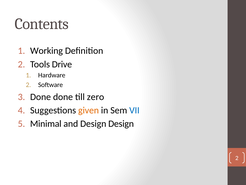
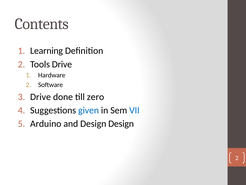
Working: Working -> Learning (47, 51)
Done: Done -> Drive (41, 97)
given colour: orange -> blue (89, 110)
Minimal: Minimal -> Arduino (46, 123)
